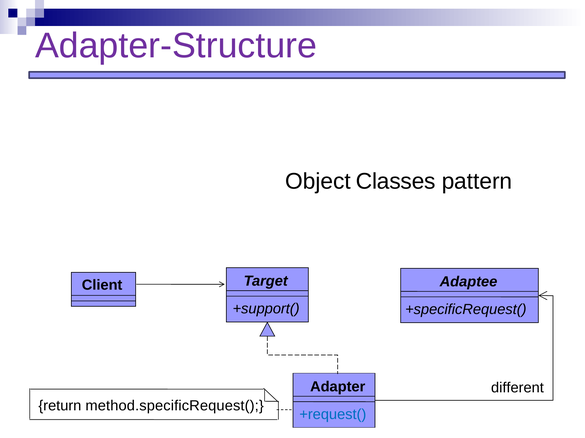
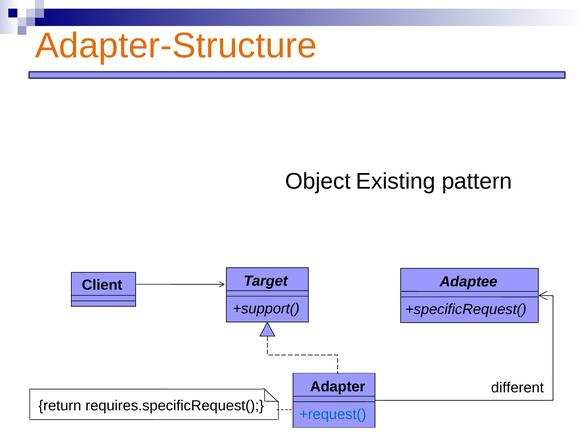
Adapter-Structure colour: purple -> orange (176, 46)
Classes: Classes -> Existing (396, 182)
method.specificRequest(: method.specificRequest( -> requires.specificRequest( (175, 406)
